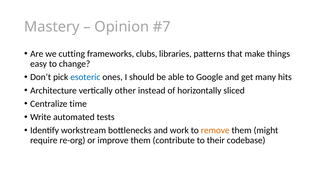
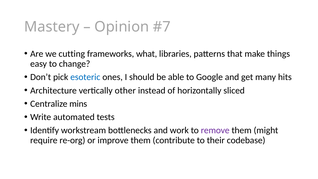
clubs: clubs -> what (147, 54)
time: time -> mins (78, 104)
remove colour: orange -> purple (215, 130)
